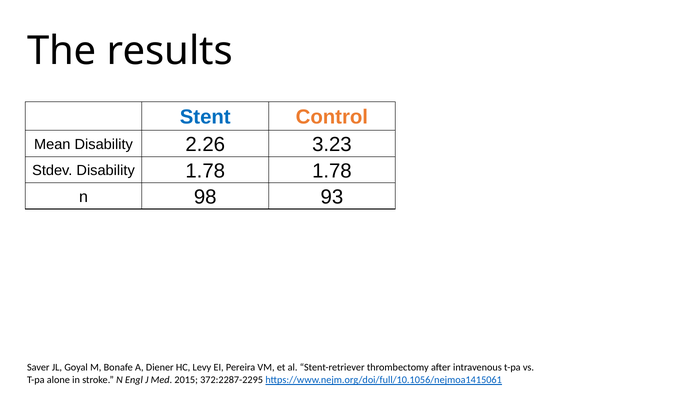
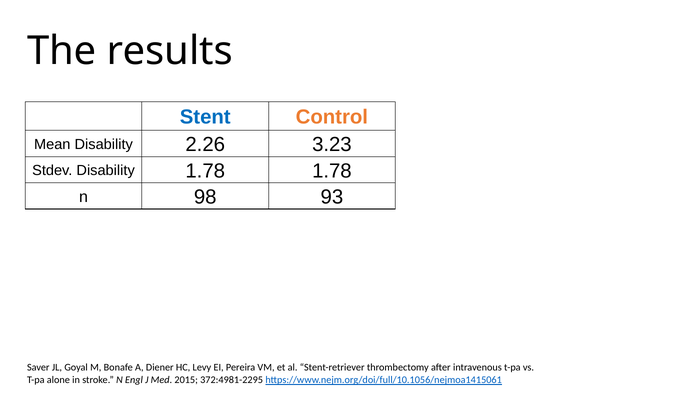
372:2287-2295: 372:2287-2295 -> 372:4981-2295 (232, 380)
